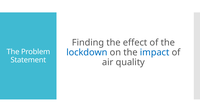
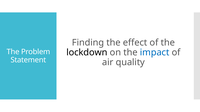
lockdown colour: blue -> black (87, 53)
